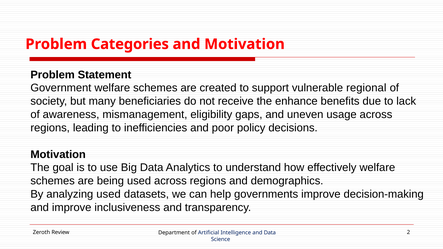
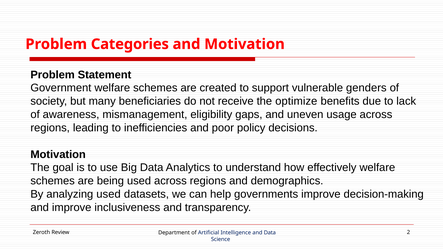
regional: regional -> genders (366, 88)
enhance: enhance -> optimize (296, 101)
